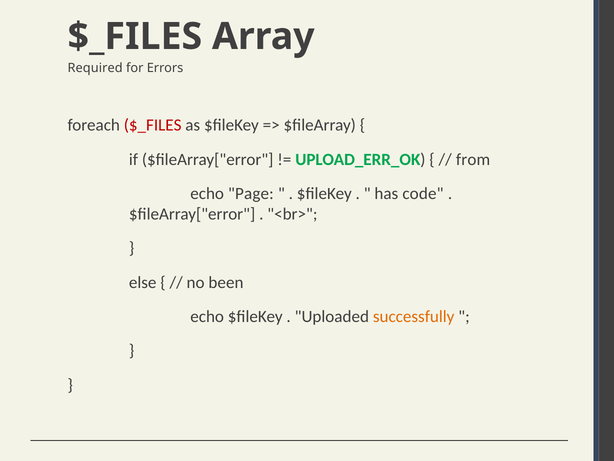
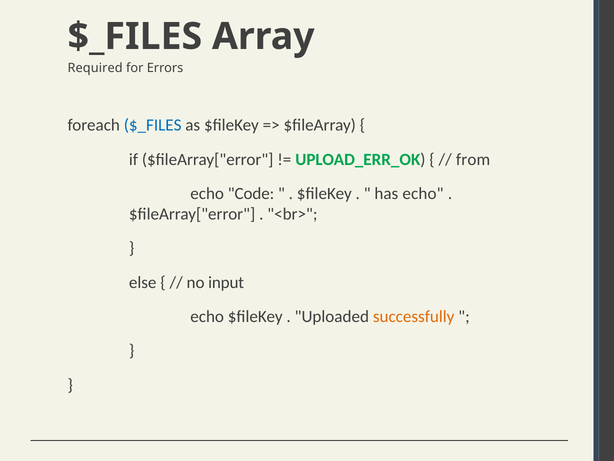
$_FILES colour: red -> blue (153, 125)
Page: Page -> Code (251, 193)
has code: code -> echo (423, 193)
been: been -> input (226, 282)
